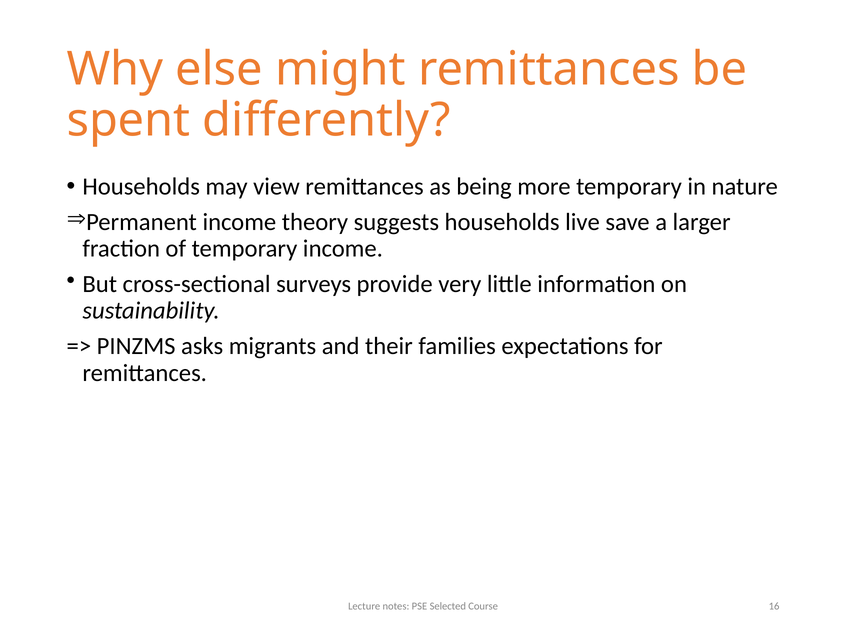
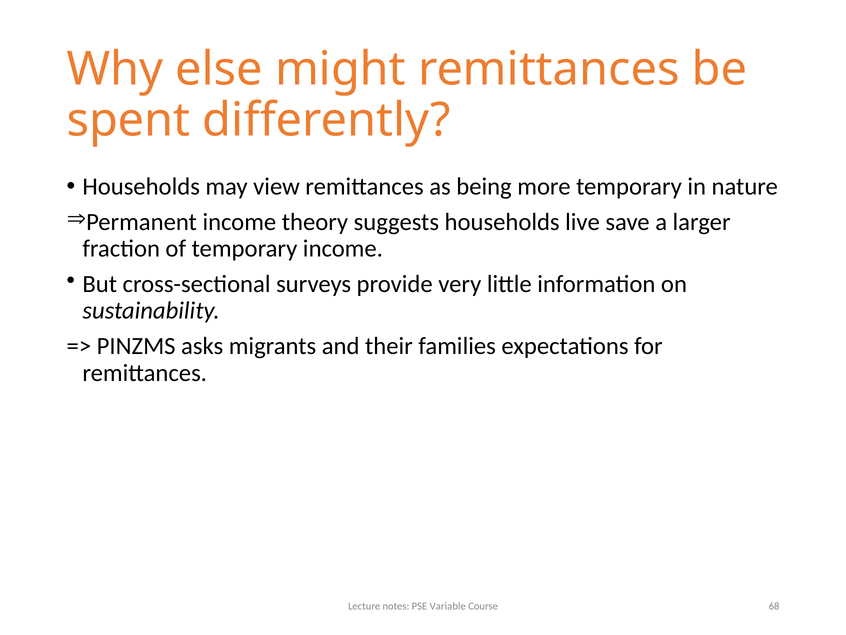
Selected: Selected -> Variable (448, 606)
16: 16 -> 68 (774, 606)
